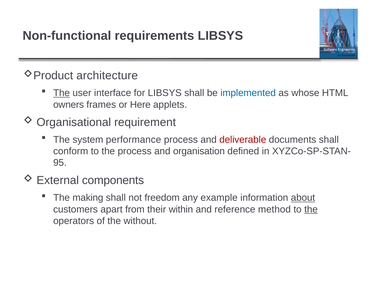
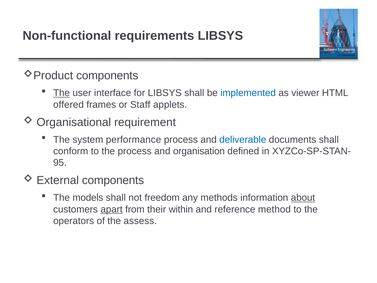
architecture: architecture -> components (107, 76)
whose: whose -> viewer (305, 93)
owners: owners -> offered (68, 105)
Here: Here -> Staff (140, 105)
deliverable colour: red -> blue (243, 139)
making: making -> models (88, 198)
example: example -> methods (219, 198)
apart underline: none -> present (112, 209)
the underline: present -> none (311, 209)
without: without -> assess (140, 221)
